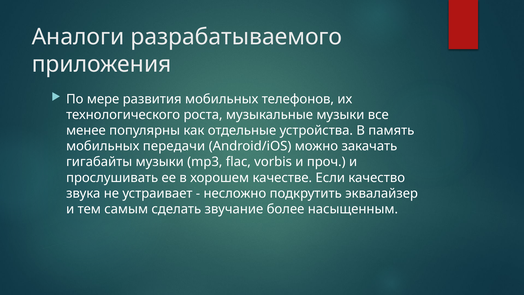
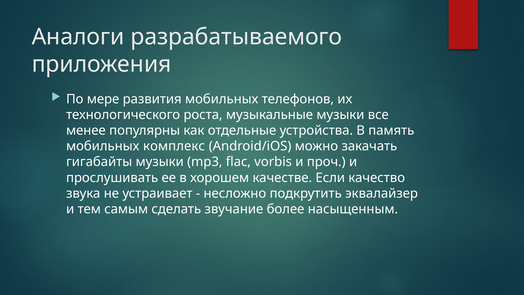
передачи: передачи -> комплекс (174, 146)
